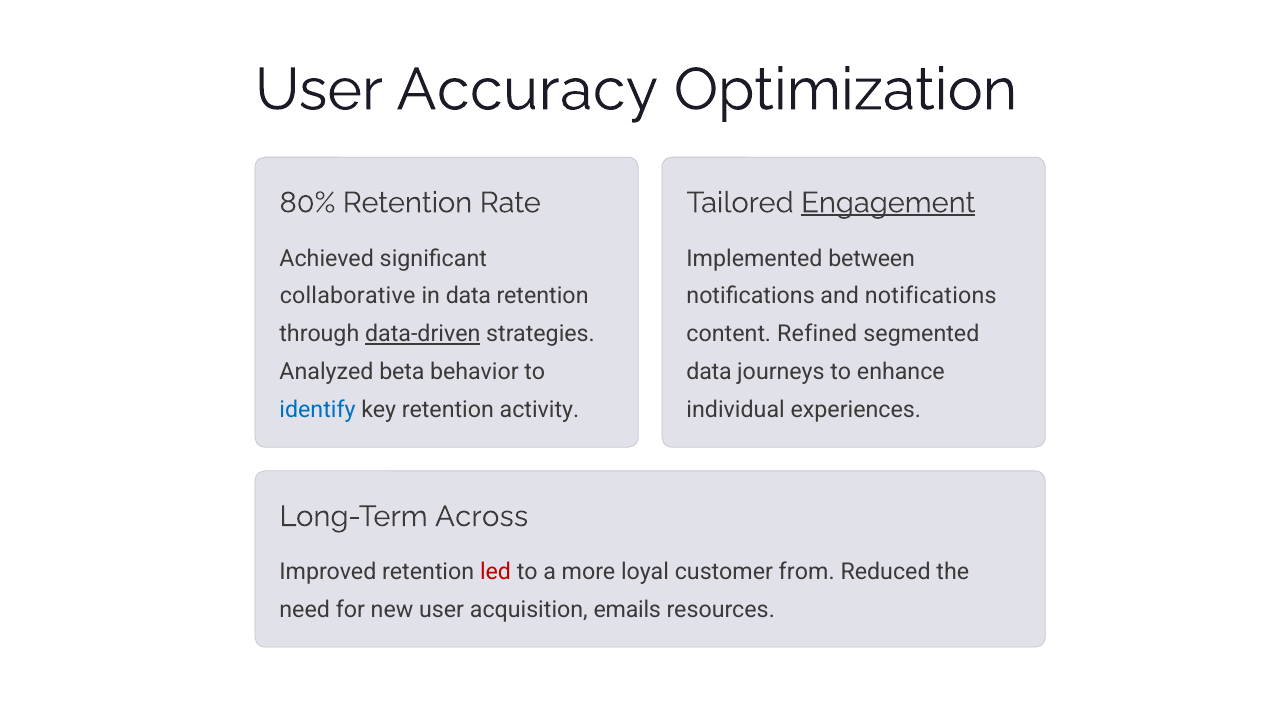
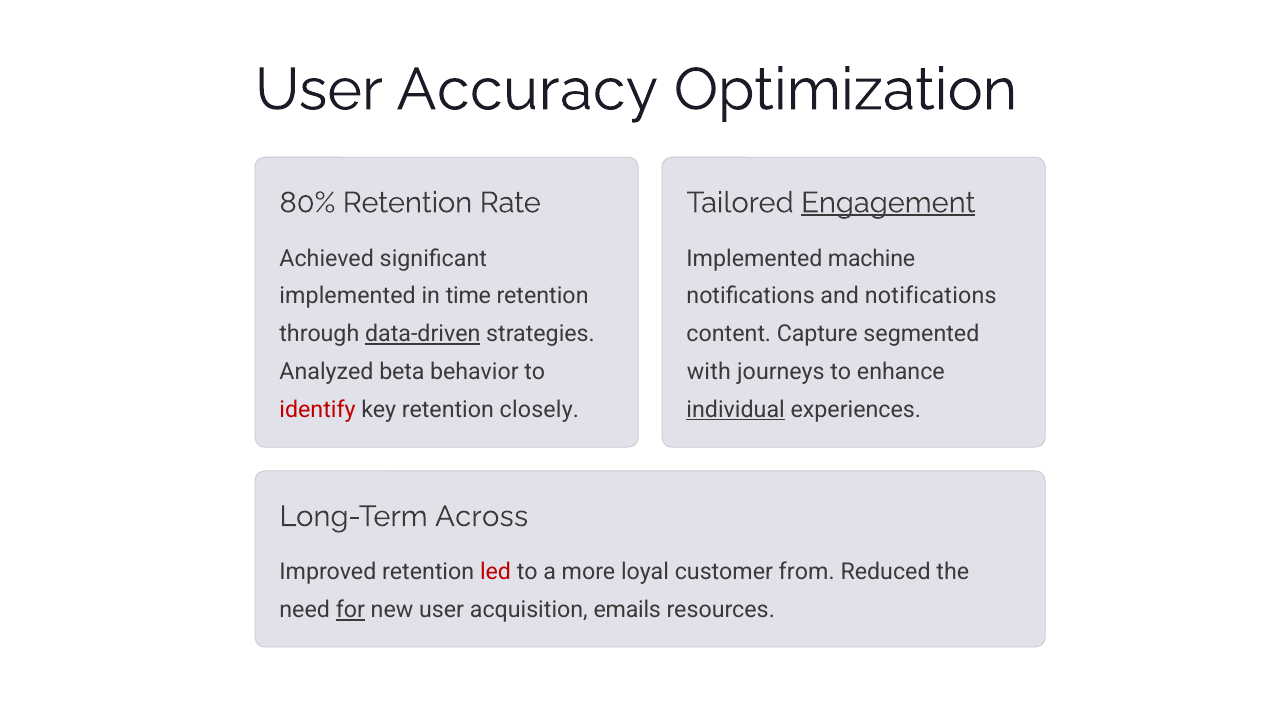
between: between -> machine (872, 259)
collaborative: collaborative -> implemented (348, 296)
in data: data -> time (468, 296)
Refined: Refined -> Capture (817, 334)
data: data -> with (709, 372)
identify colour: blue -> red (318, 410)
activity: activity -> closely (539, 410)
individual underline: none -> present (736, 410)
for underline: none -> present (350, 610)
